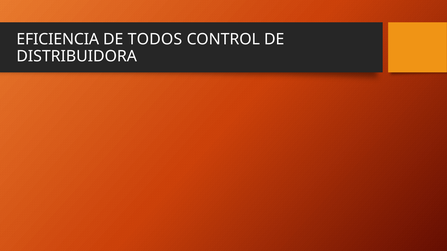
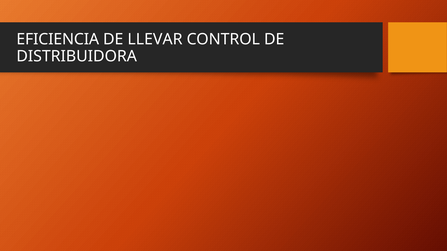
TODOS: TODOS -> LLEVAR (155, 39)
